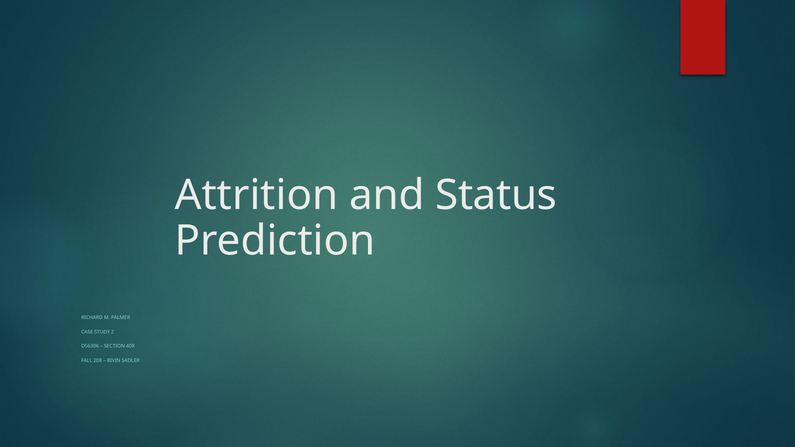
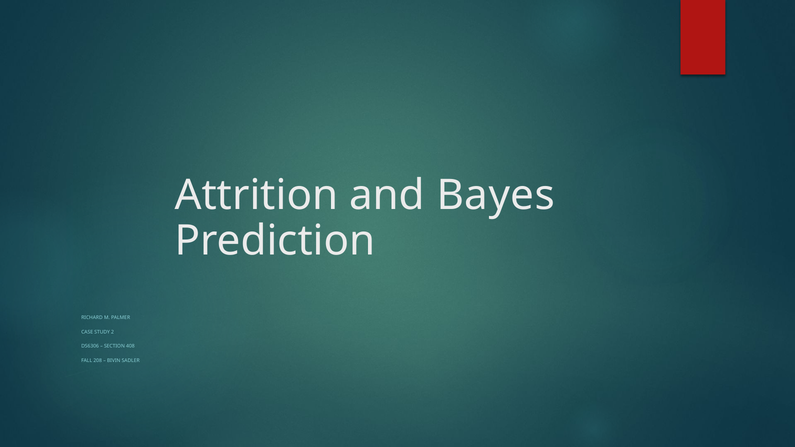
Status: Status -> Bayes (496, 195)
